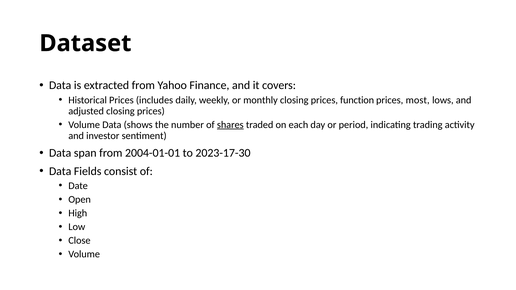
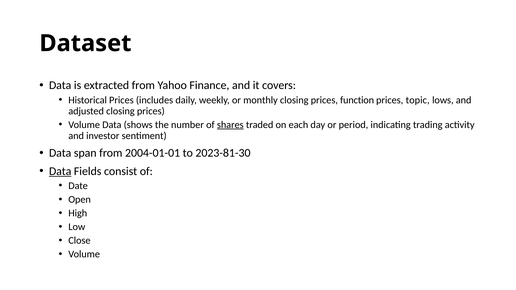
most: most -> topic (418, 100)
2023-17-30: 2023-17-30 -> 2023-81-30 (223, 153)
Data underline: none -> present (60, 171)
